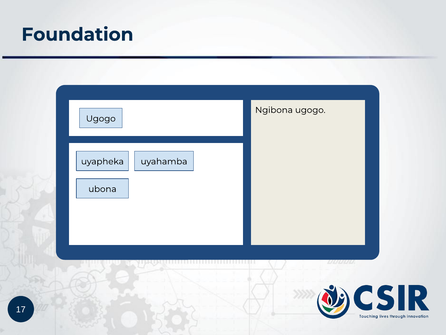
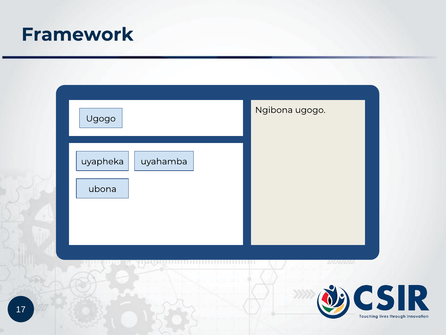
Foundation: Foundation -> Framework (77, 35)
